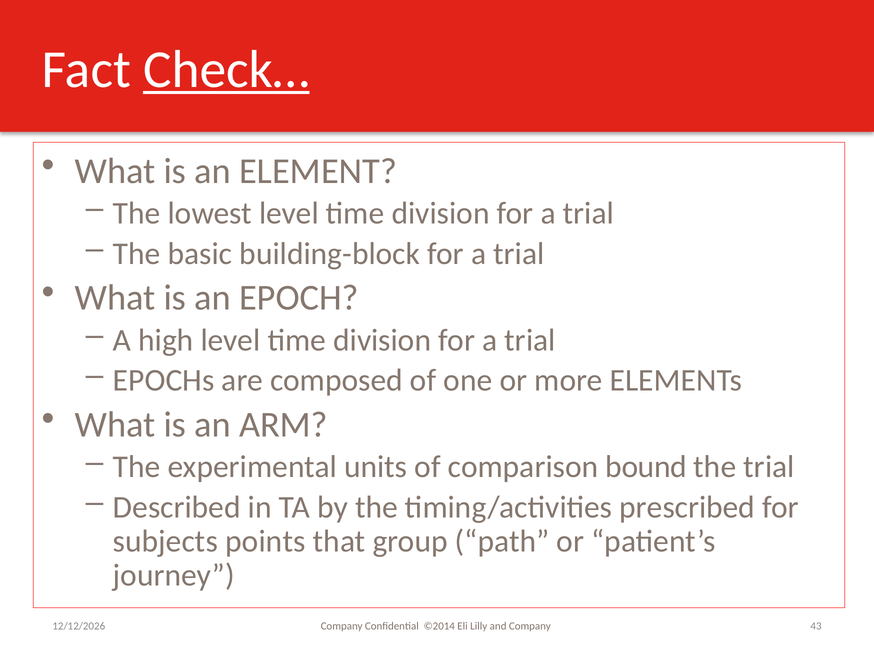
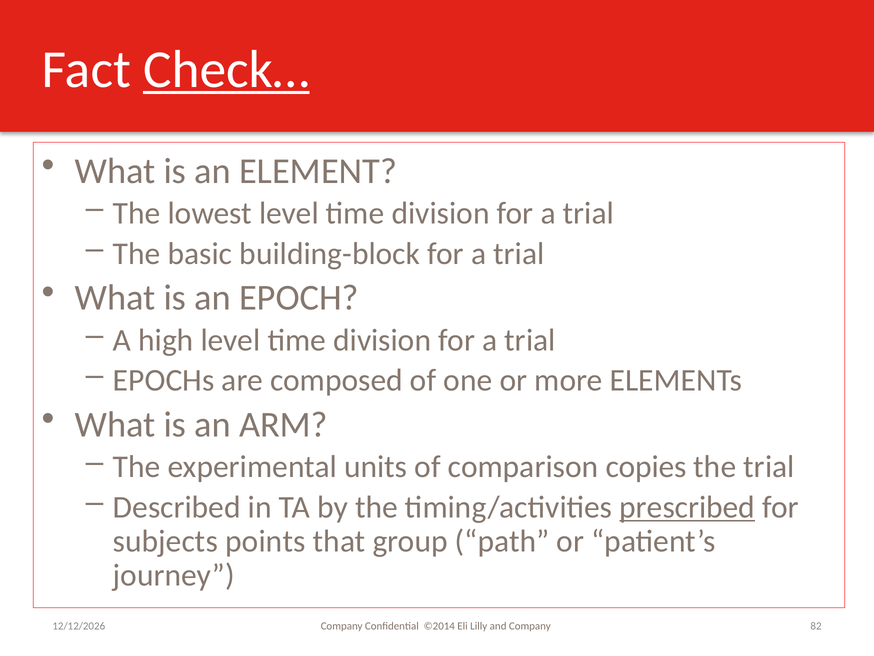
bound: bound -> copies (646, 467)
prescribed underline: none -> present (687, 507)
43: 43 -> 82 (816, 626)
